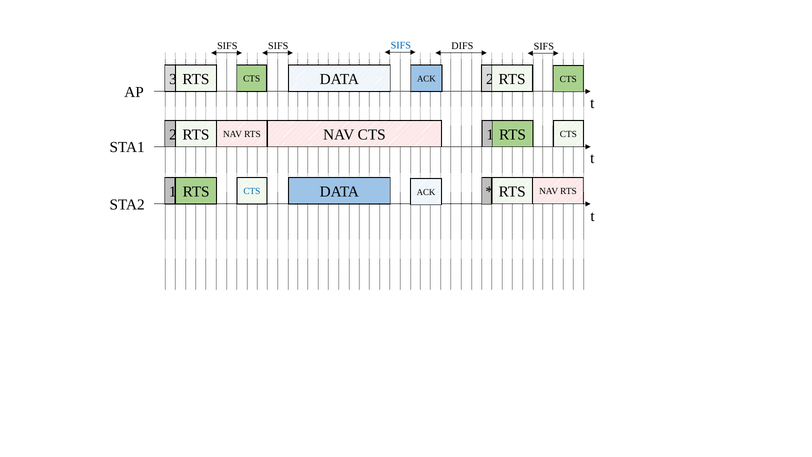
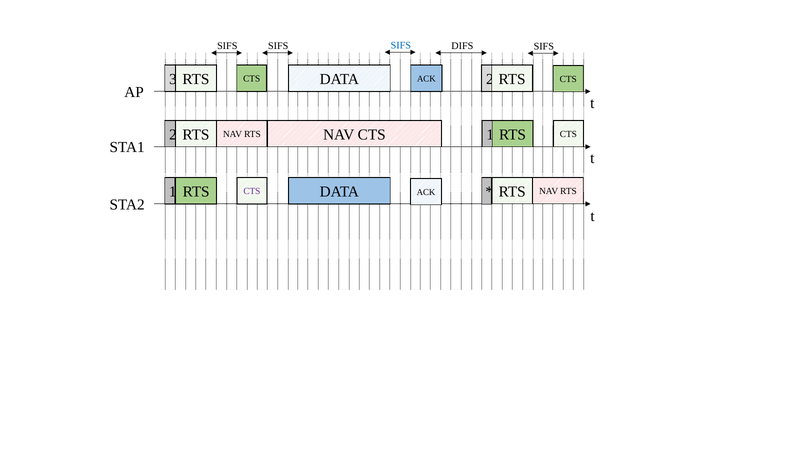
CTS colour: blue -> purple (252, 191)
